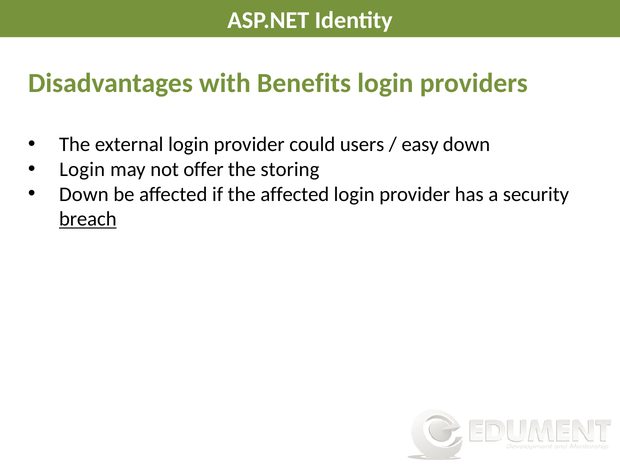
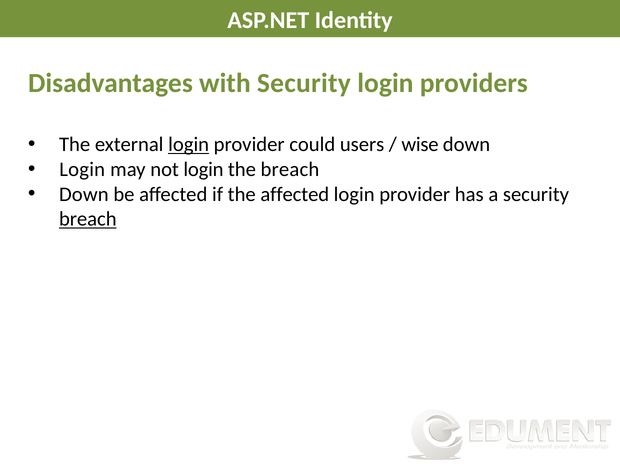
with Benefits: Benefits -> Security (304, 83)
login underline: none -> present (189, 145)
easy: easy -> wise (420, 145)
not offer: offer -> login (204, 169)
the storing: storing -> breach (290, 169)
